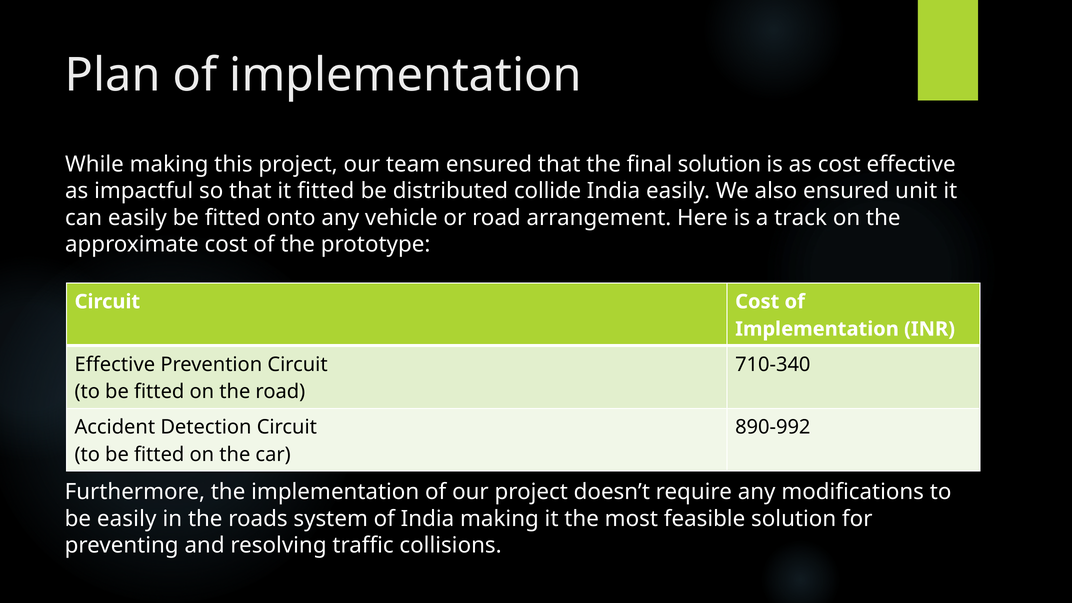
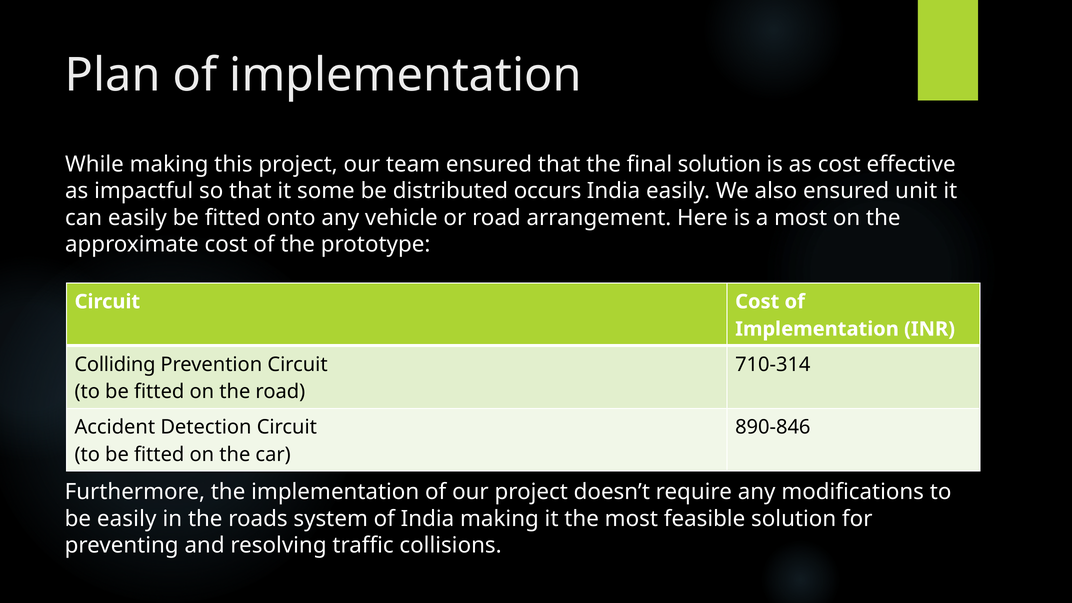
it fitted: fitted -> some (326, 191)
collide: collide -> occurs (548, 191)
a track: track -> most (801, 218)
Effective: Effective -> Colliding (115, 364)
710-340: 710-340 -> 710-314 (773, 364)
890-992: 890-992 -> 890-846 (773, 427)
